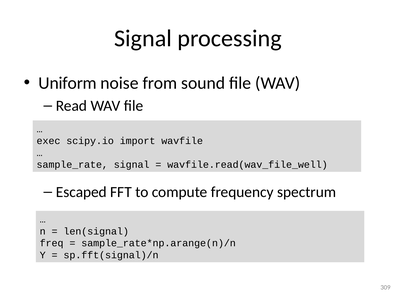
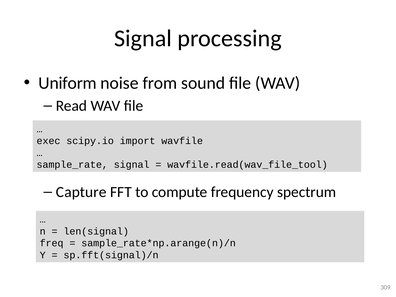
wavfile.read(wav_file_well: wavfile.read(wav_file_well -> wavfile.read(wav_file_tool (247, 165)
Escaped: Escaped -> Capture (81, 192)
